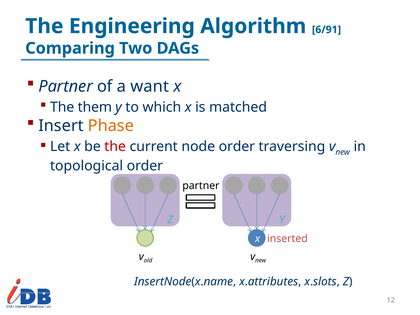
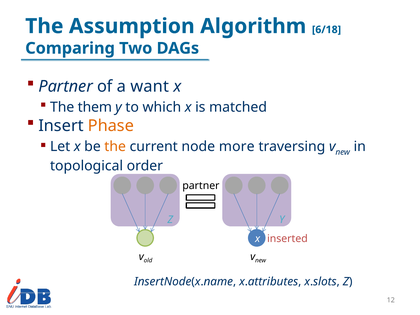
Engineering: Engineering -> Assumption (132, 26)
6/91: 6/91 -> 6/18 (326, 30)
the colour: red -> orange (115, 147)
node order: order -> more (237, 147)
